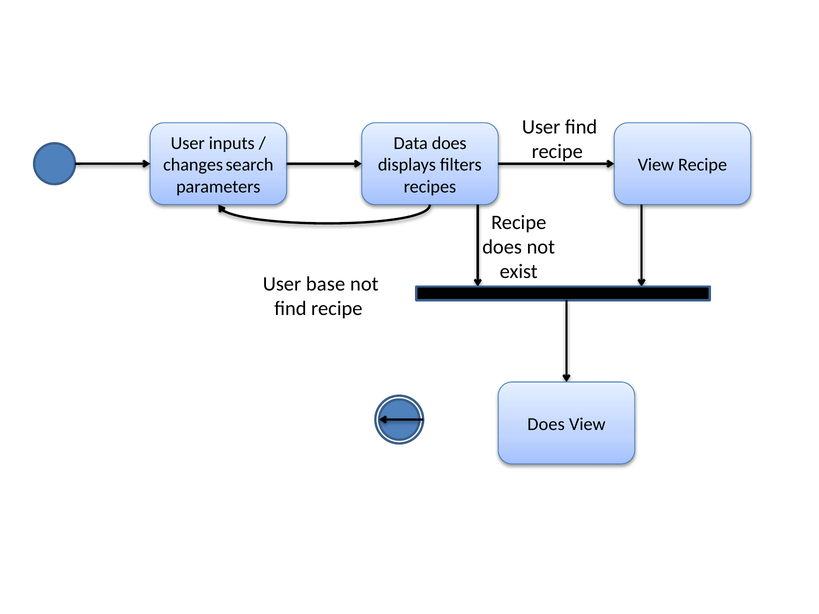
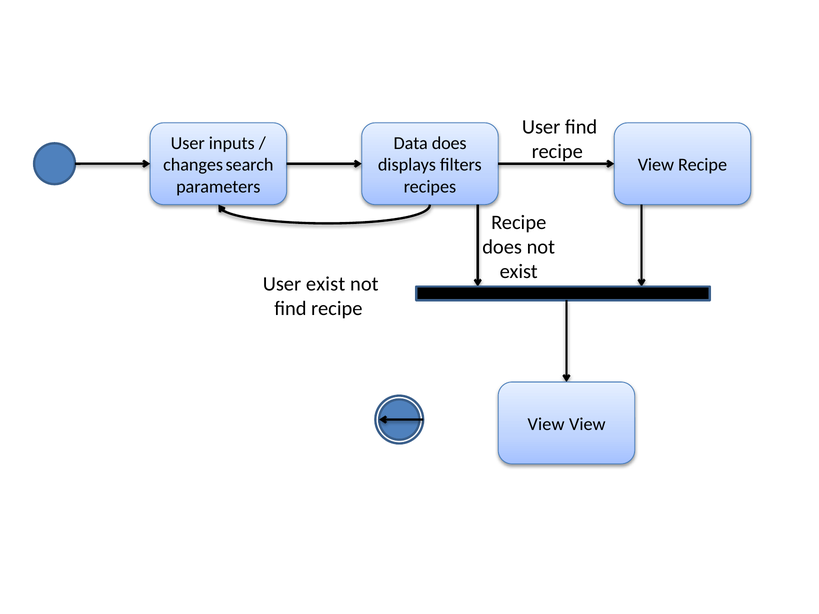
User base: base -> exist (326, 284)
Does: Does -> View (546, 424)
